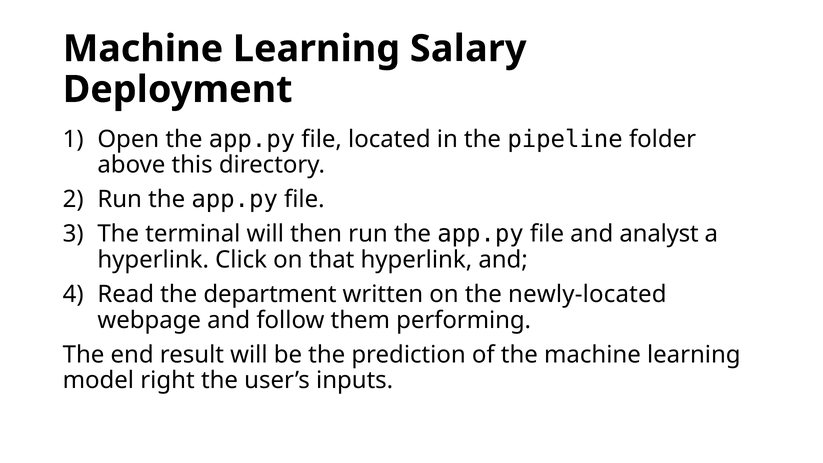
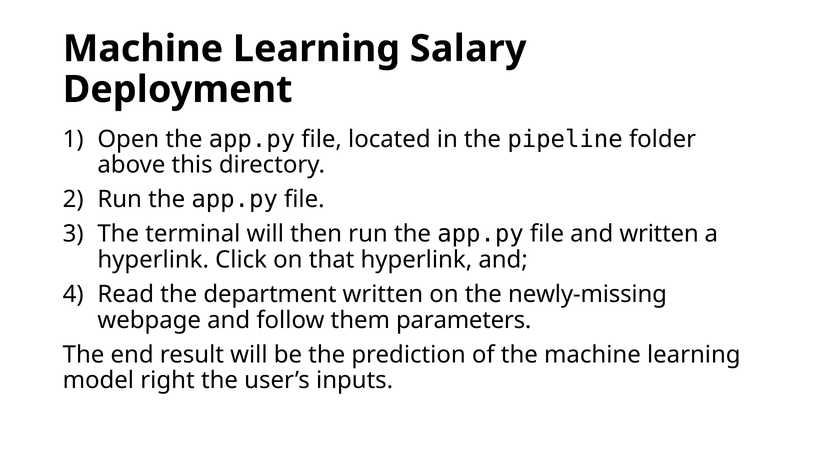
and analyst: analyst -> written (659, 234)
newly-located: newly-located -> newly-missing (588, 294)
performing: performing -> parameters (464, 320)
